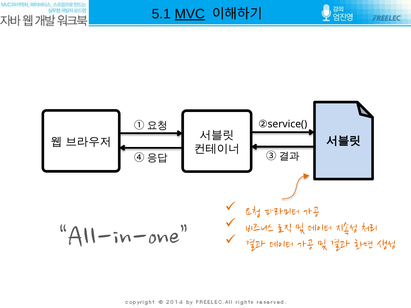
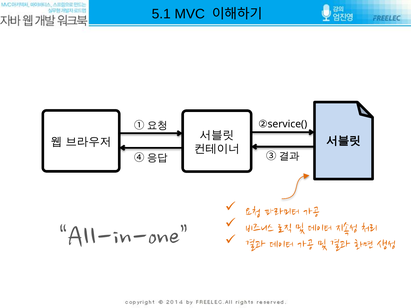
MVC underline: present -> none (190, 14)
